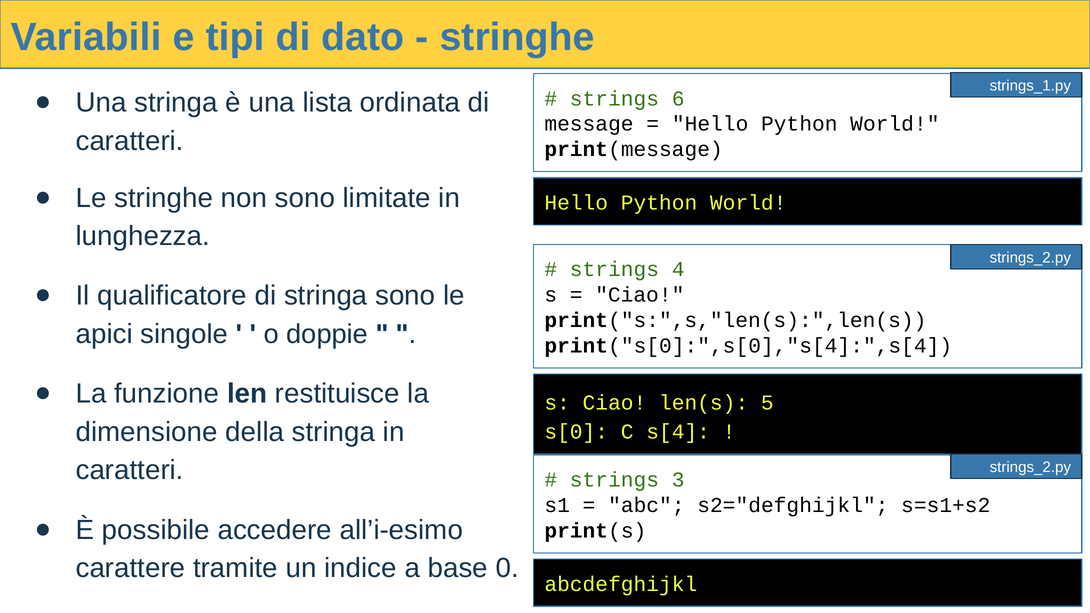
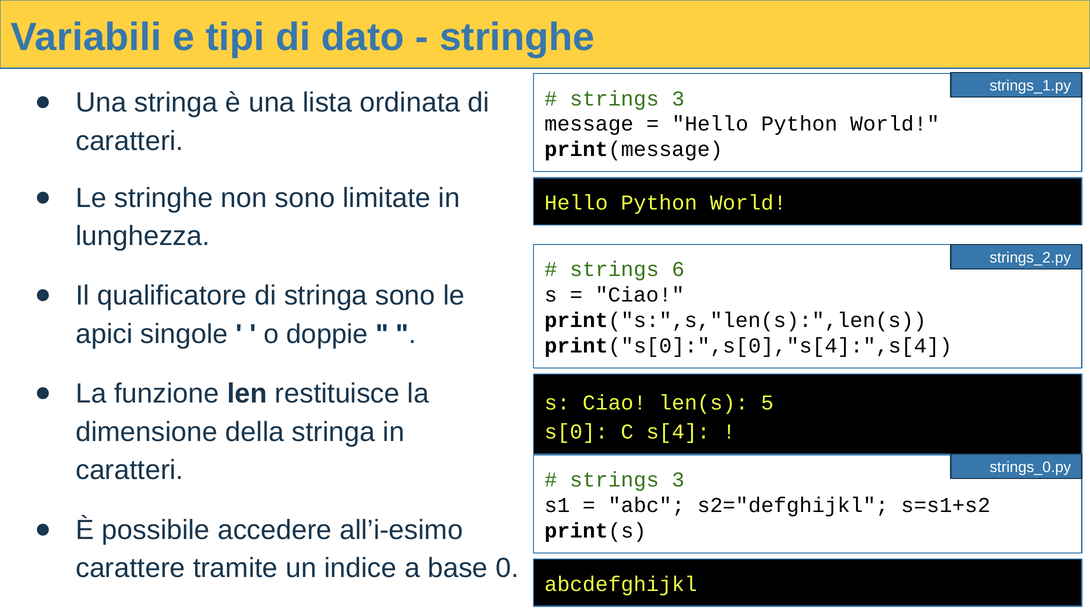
6: 6 -> 3 (678, 99)
4: 4 -> 6 (678, 270)
strings_2.py: strings_2.py -> strings_0.py (1030, 467)
